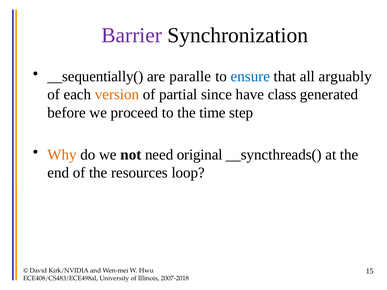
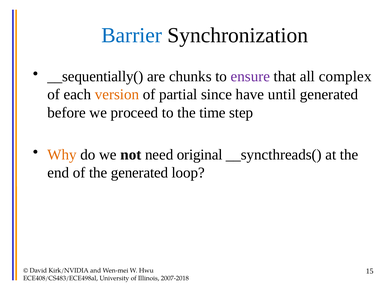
Barrier colour: purple -> blue (132, 35)
paralle: paralle -> chunks (190, 77)
ensure colour: blue -> purple (250, 77)
arguably: arguably -> complex (345, 77)
class: class -> until (282, 95)
the resources: resources -> generated (140, 173)
